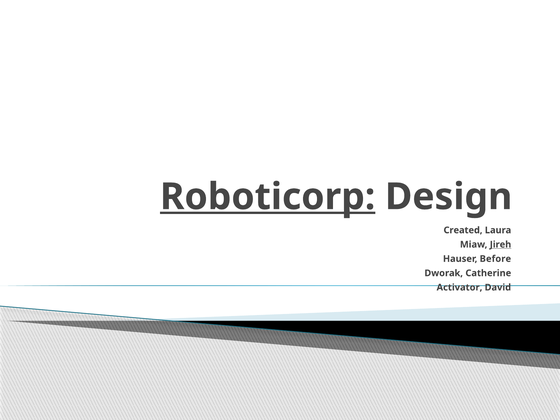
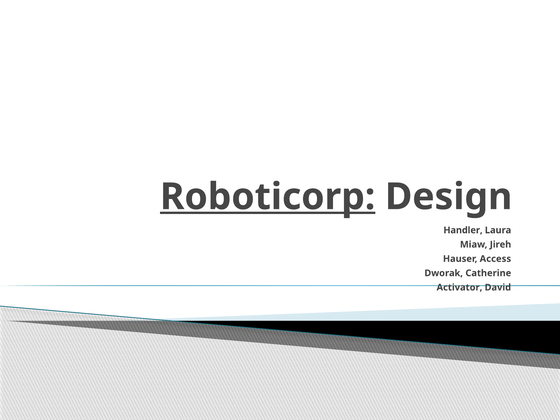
Created: Created -> Handler (463, 230)
Jireh underline: present -> none (501, 244)
Before: Before -> Access (495, 259)
